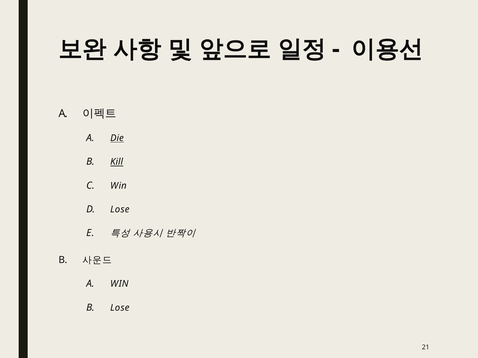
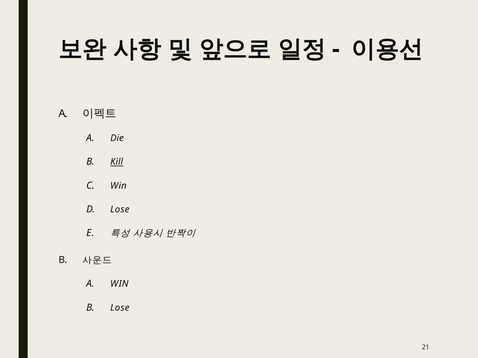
Die underline: present -> none (117, 138)
